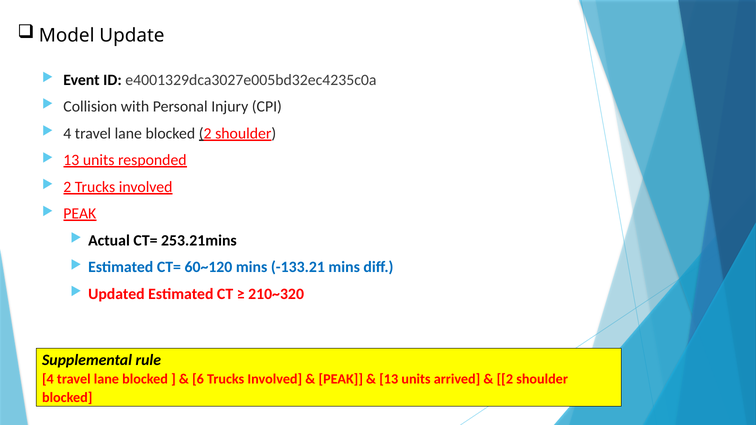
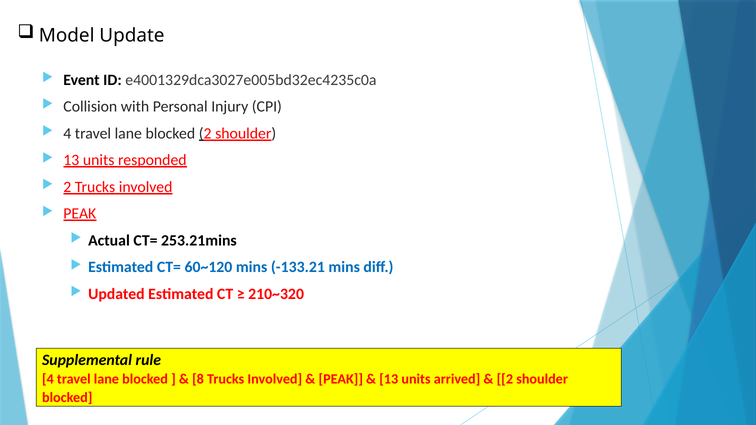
6: 6 -> 8 (198, 380)
